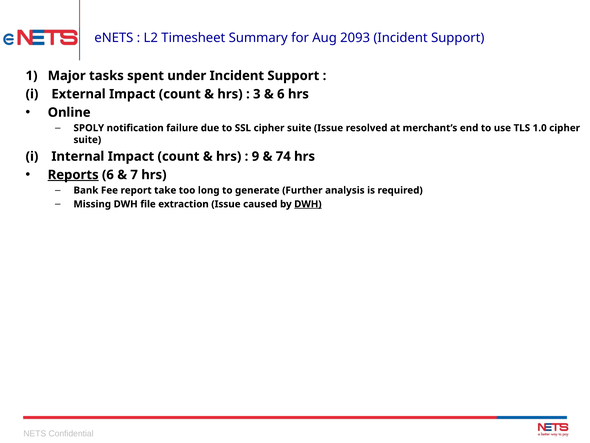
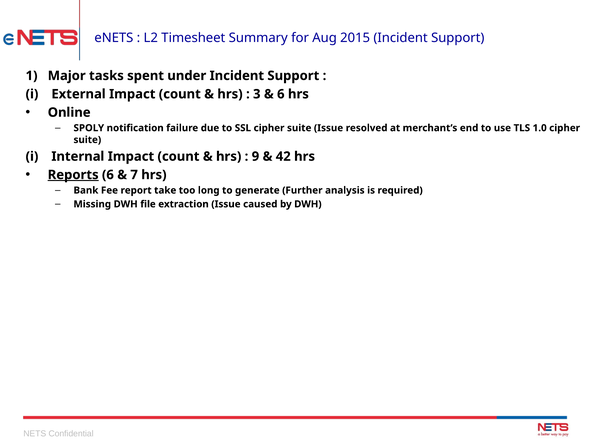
2093: 2093 -> 2015 (355, 38)
74: 74 -> 42 (283, 156)
DWH underline: present -> none (308, 204)
